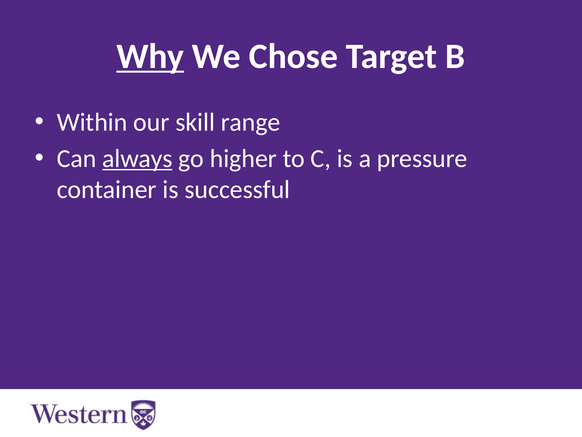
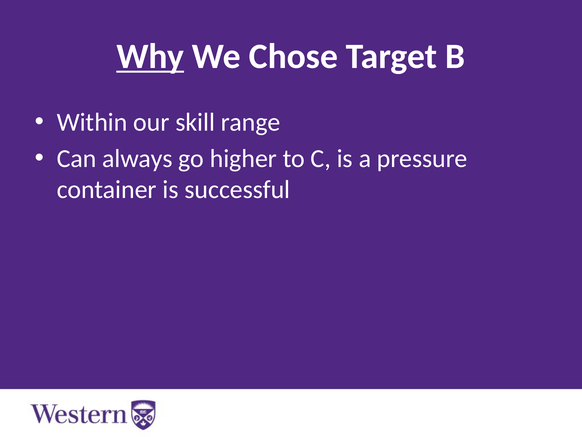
always underline: present -> none (137, 158)
